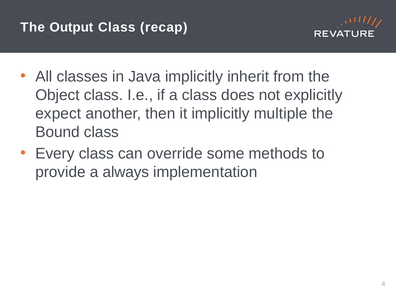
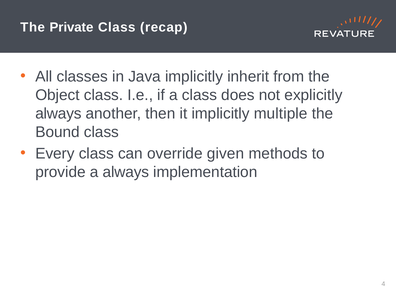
Output: Output -> Private (72, 27)
expect: expect -> always (58, 113)
some: some -> given (226, 154)
